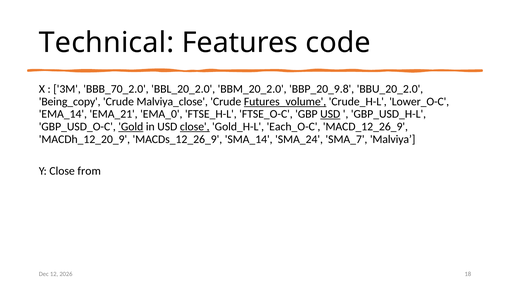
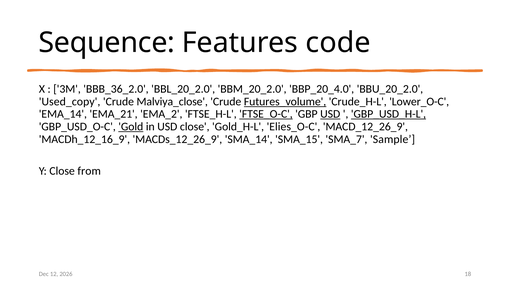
Technical: Technical -> Sequence (107, 43)
BBB_70_2.0: BBB_70_2.0 -> BBB_36_2.0 (116, 89)
BBP_20_9.8: BBP_20_9.8 -> BBP_20_4.0 (322, 89)
Being_copy: Being_copy -> Used_copy (70, 101)
EMA_0: EMA_0 -> EMA_2 (161, 114)
FTSE_O-C underline: none -> present (266, 114)
GBP_USD_H-L underline: none -> present (389, 114)
close underline: present -> none (195, 127)
Each_O-C: Each_O-C -> Elies_O-C (293, 127)
MACDh_12_20_9: MACDh_12_20_9 -> MACDh_12_16_9 (84, 139)
SMA_24: SMA_24 -> SMA_15 (299, 139)
Malviya: Malviya -> Sample (393, 139)
